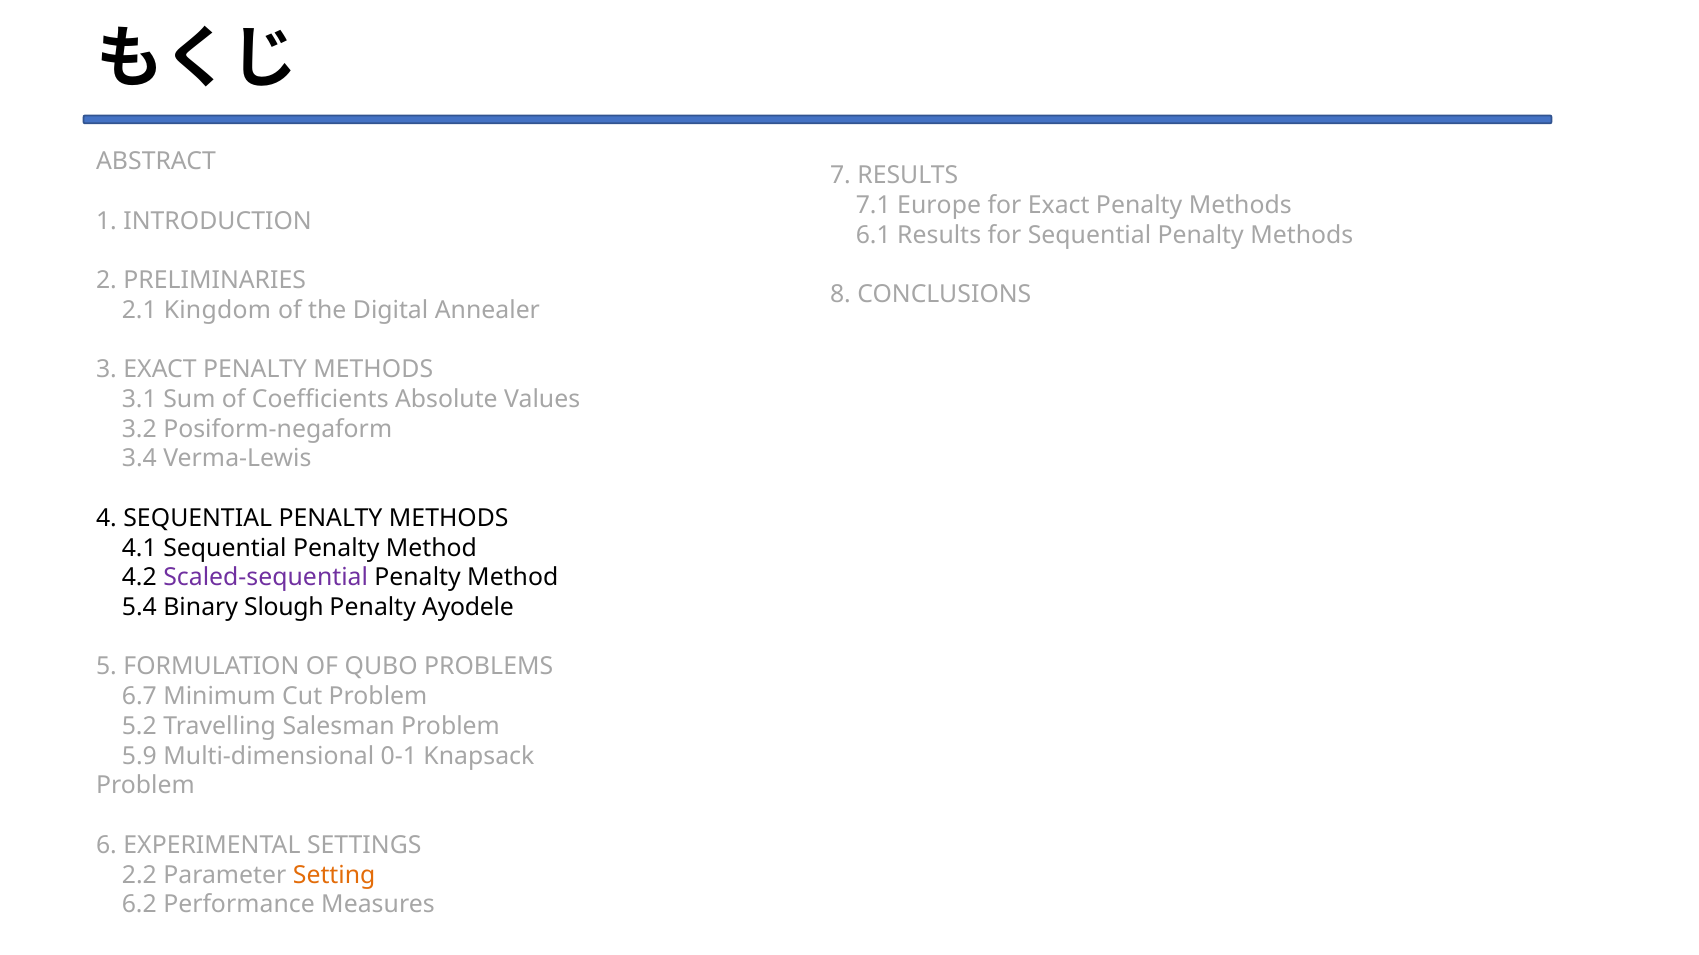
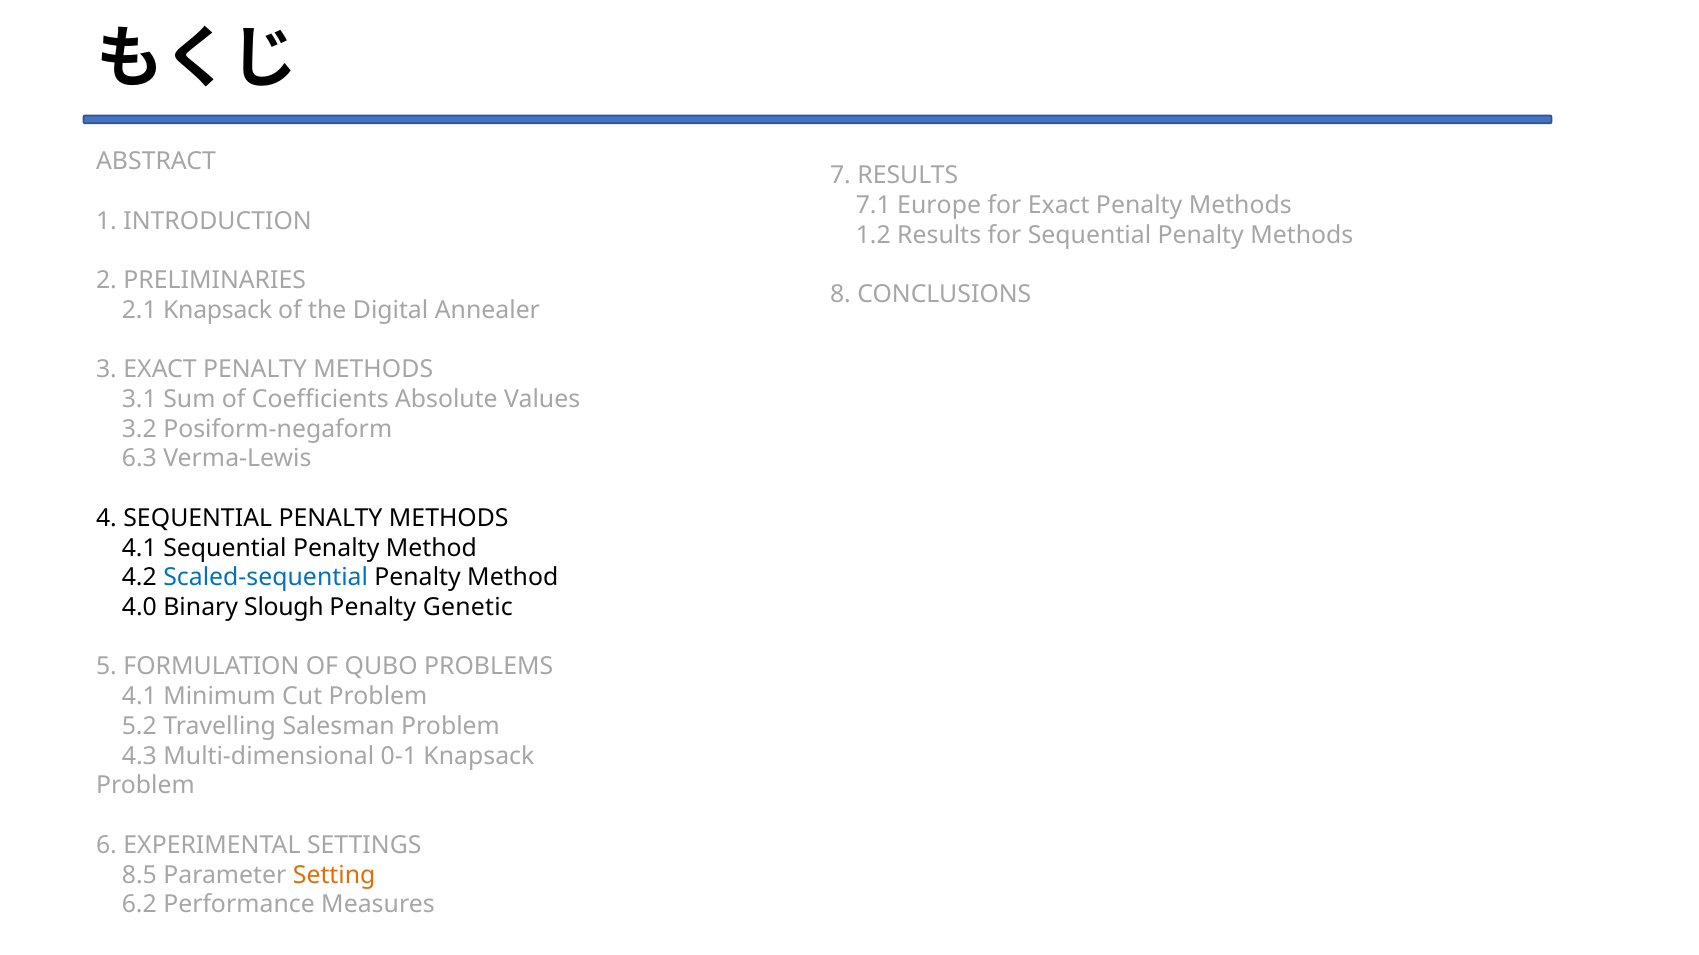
6.1: 6.1 -> 1.2 (873, 235)
2.1 Kingdom: Kingdom -> Knapsack (218, 310)
3.4: 3.4 -> 6.3 (139, 459)
Scaled-sequential colour: purple -> blue (266, 578)
5.4: 5.4 -> 4.0 (139, 608)
Ayodele: Ayodele -> Genetic (468, 608)
6.7: 6.7 -> 4.1 (139, 697)
5.9: 5.9 -> 4.3 (139, 756)
2.2: 2.2 -> 8.5 (139, 875)
